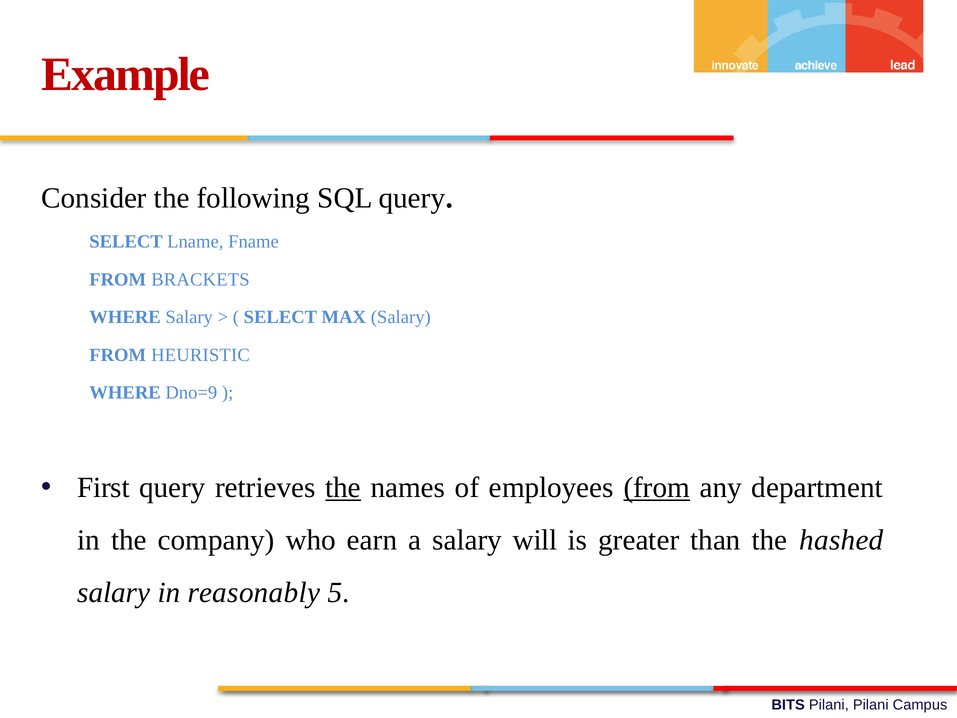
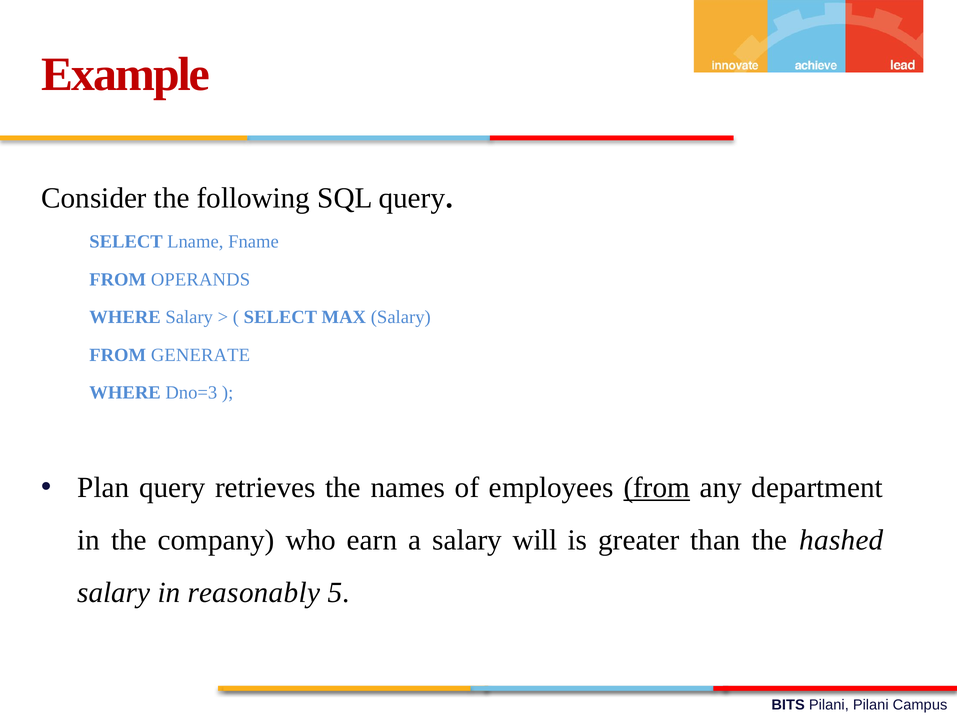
BRACKETS: BRACKETS -> OPERANDS (201, 279)
HEURISTIC: HEURISTIC -> GENERATE (200, 355)
Dno=9: Dno=9 -> Dno=3 (191, 393)
First: First -> Plan (103, 487)
the underline: present -> none (343, 487)
